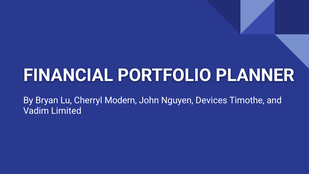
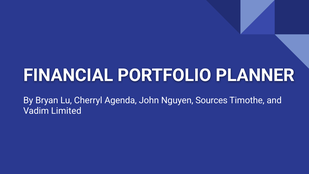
Modern: Modern -> Agenda (121, 100)
Devices: Devices -> Sources (212, 100)
